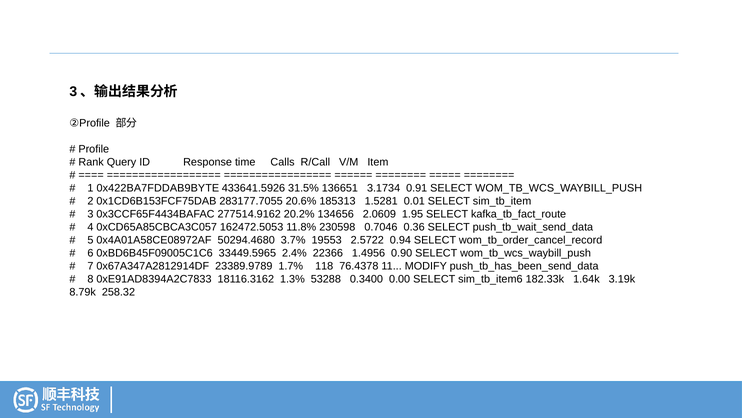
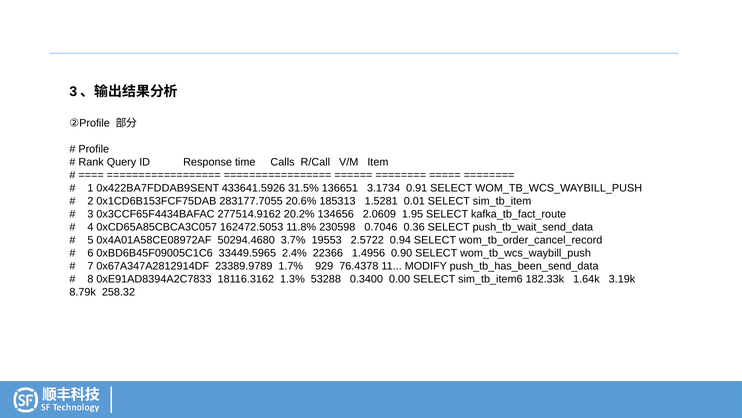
0x422BA7FDDAB9BYTE: 0x422BA7FDDAB9BYTE -> 0x422BA7FDDAB9SENT (158, 188)
118: 118 -> 929 (324, 266)
